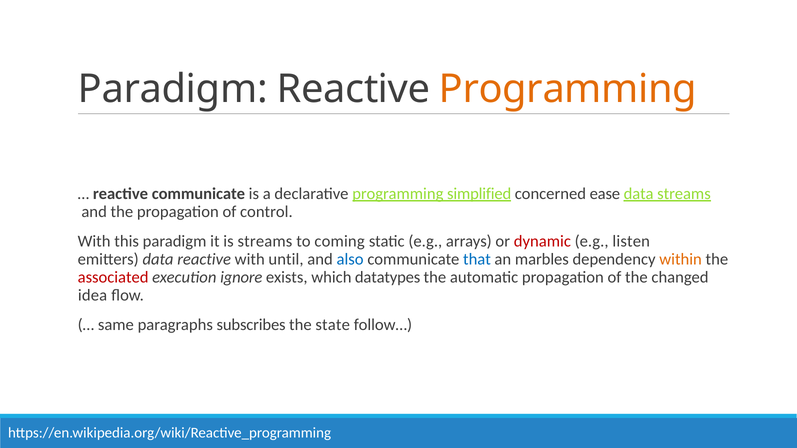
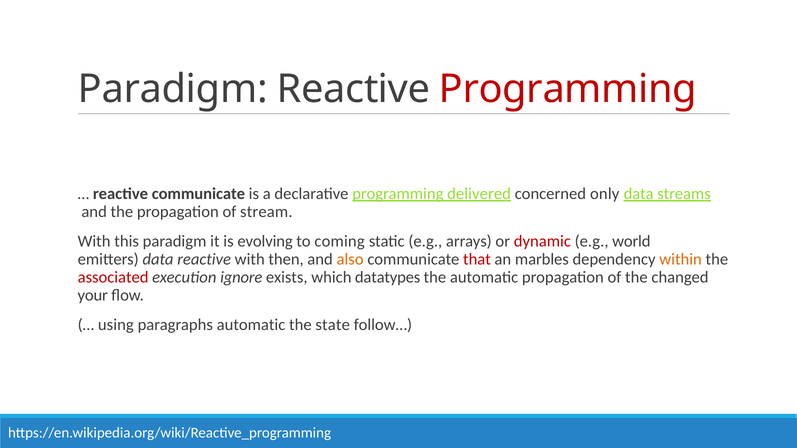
Programming colour: orange -> red (568, 89)
simplified: simplified -> delivered (479, 194)
ease: ease -> only (605, 194)
control: control -> stream (266, 212)
is streams: streams -> evolving (265, 241)
listen: listen -> world (631, 241)
until: until -> then (286, 259)
also colour: blue -> orange (350, 259)
that colour: blue -> red (477, 259)
idea: idea -> your (93, 295)
same: same -> using (116, 325)
paragraphs subscribes: subscribes -> automatic (251, 325)
